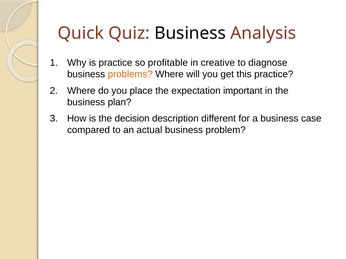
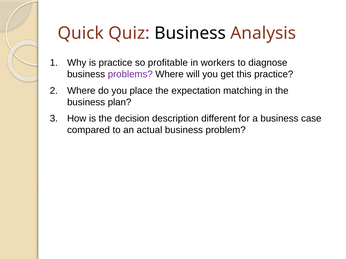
creative: creative -> workers (218, 63)
problems colour: orange -> purple (130, 74)
important: important -> matching (243, 91)
